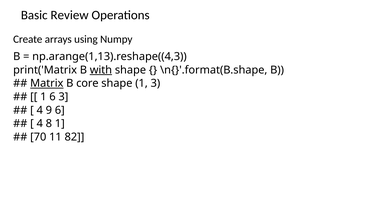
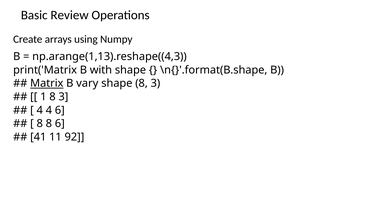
with underline: present -> none (101, 70)
core: core -> vary (87, 83)
shape 1: 1 -> 8 (142, 83)
1 6: 6 -> 8 (52, 97)
4 9: 9 -> 4 (49, 110)
4: 4 -> 8 (40, 124)
8 1: 1 -> 6 (60, 124)
70: 70 -> 41 (38, 137)
82: 82 -> 92 (74, 137)
